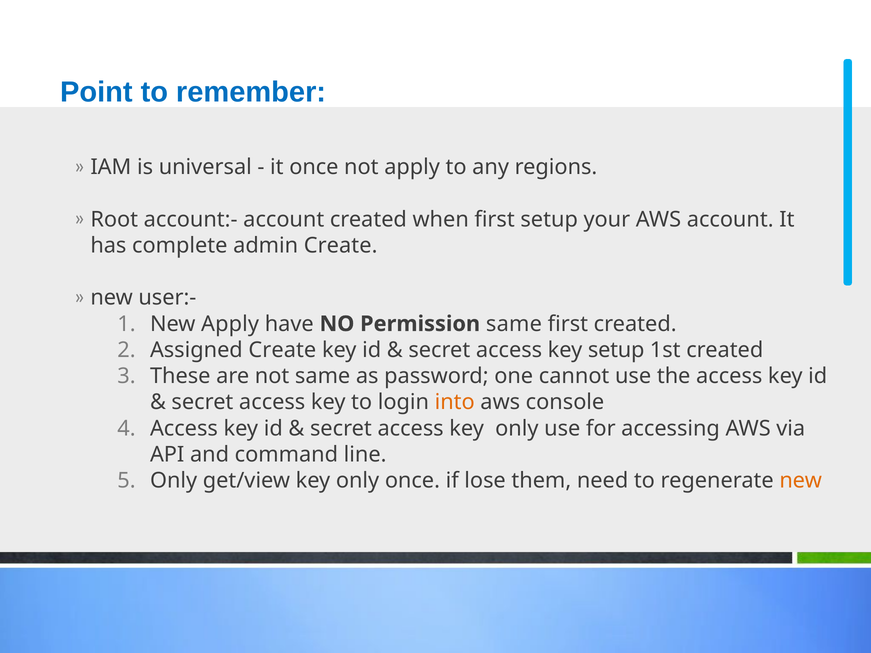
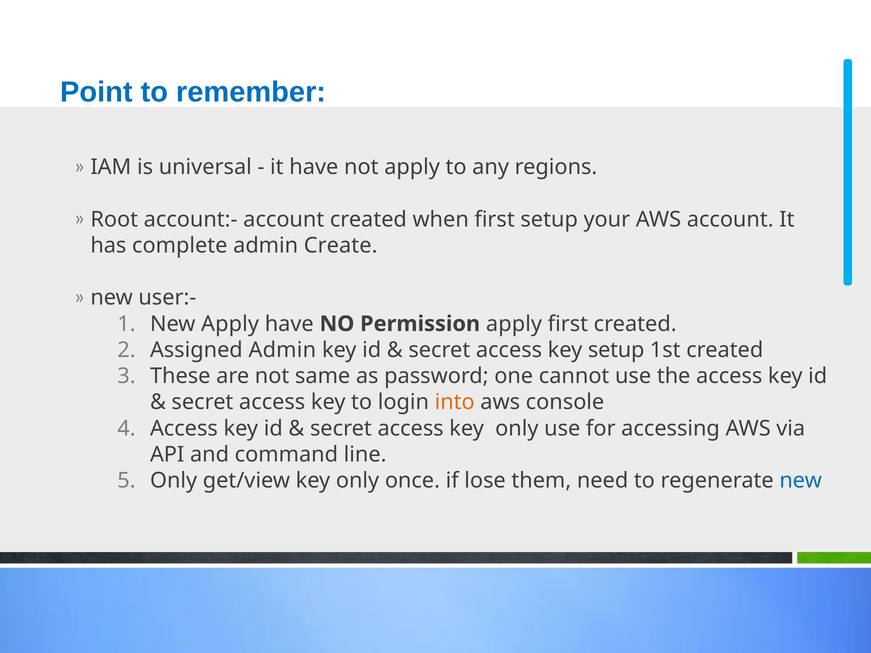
it once: once -> have (314, 167)
Permission same: same -> apply (514, 324)
Assigned Create: Create -> Admin (282, 350)
new colour: orange -> blue (801, 481)
